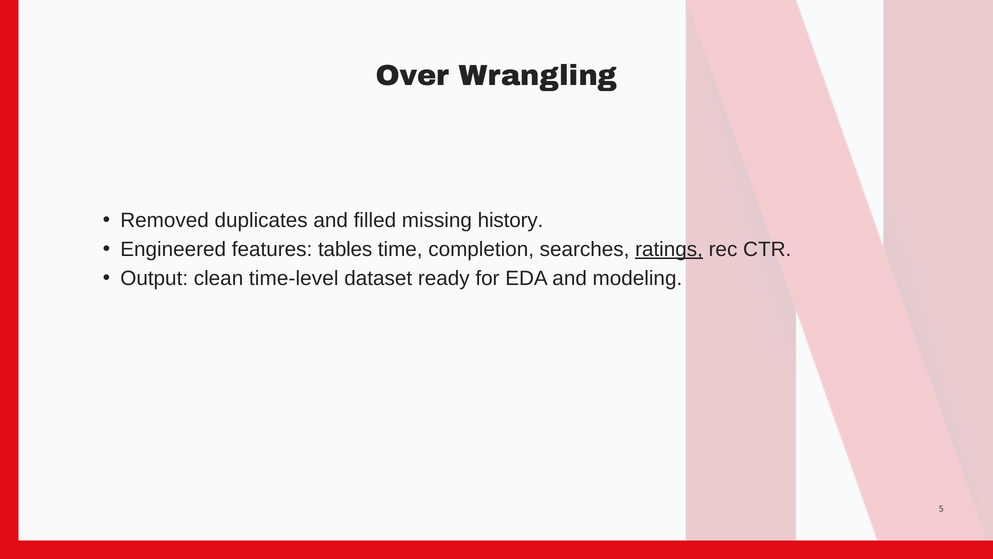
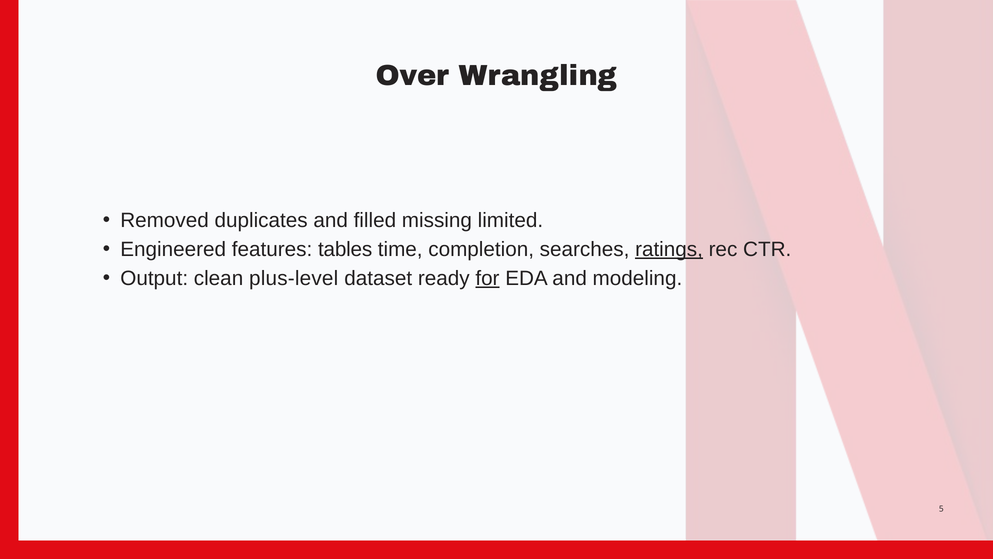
history: history -> limited (510, 220)
time-level: time-level -> plus-level (294, 278)
for underline: none -> present (487, 278)
